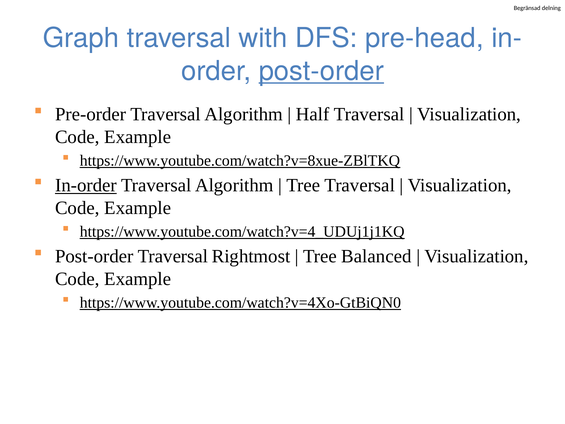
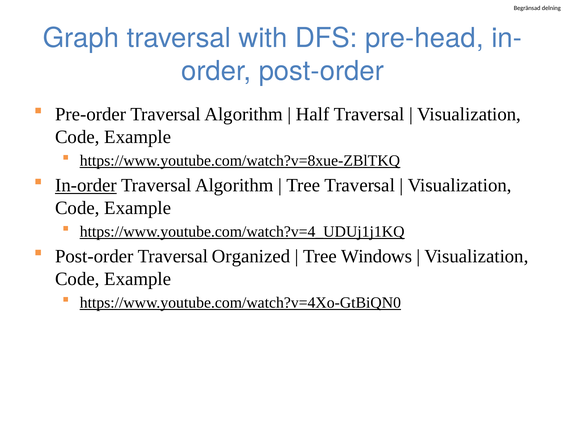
post-order underline: present -> none (321, 71)
Rightmost: Rightmost -> Organized (251, 256)
Balanced: Balanced -> Windows (377, 256)
